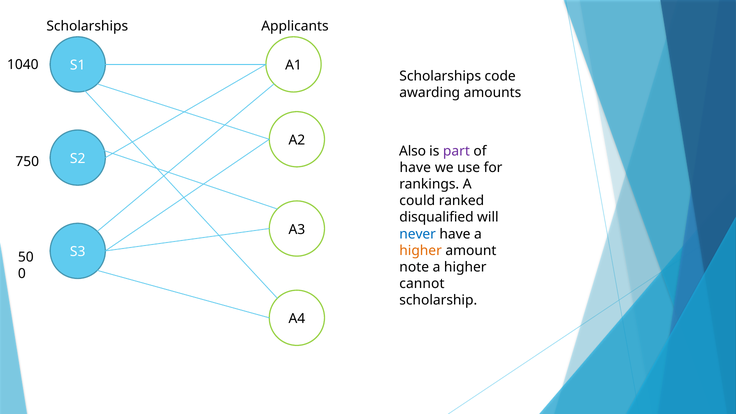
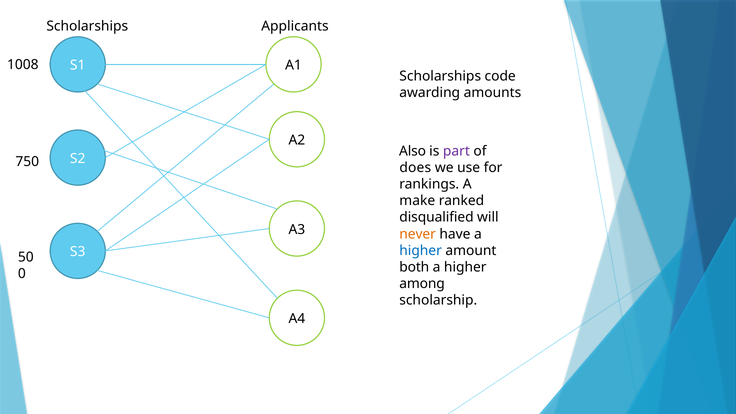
1040: 1040 -> 1008 (23, 65)
have: have -> does (415, 168)
could: could -> make (417, 201)
never colour: blue -> orange (418, 234)
higher colour: orange -> blue (421, 251)
note: note -> both (414, 267)
cannot: cannot -> among (422, 284)
